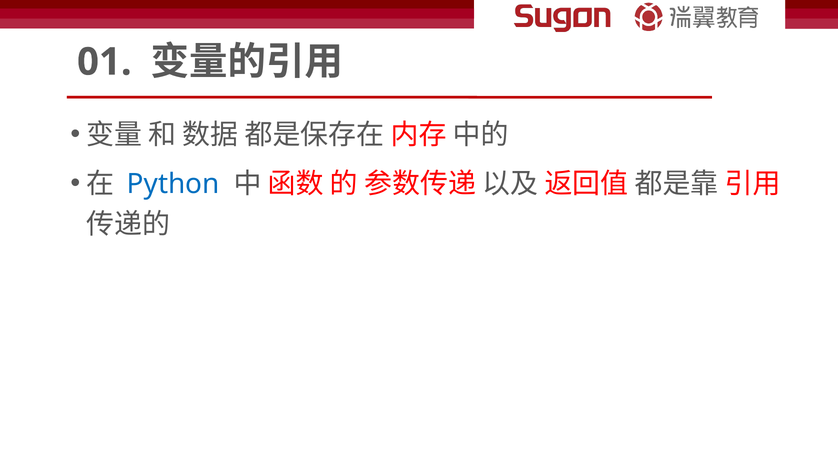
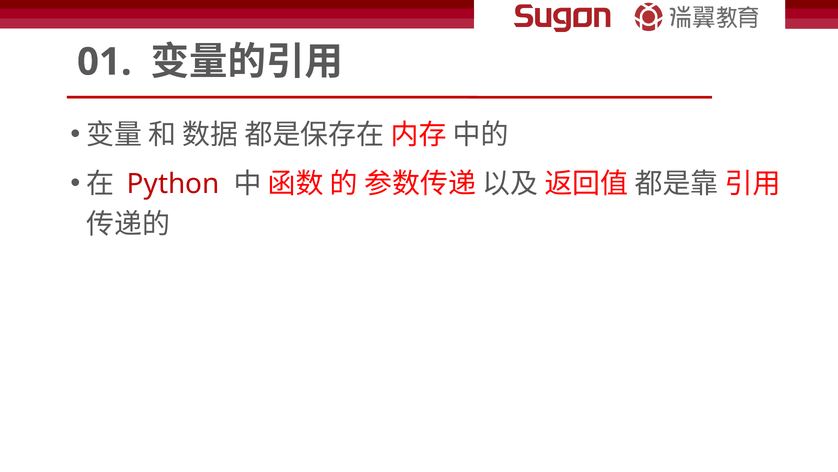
Python colour: blue -> red (173, 184)
